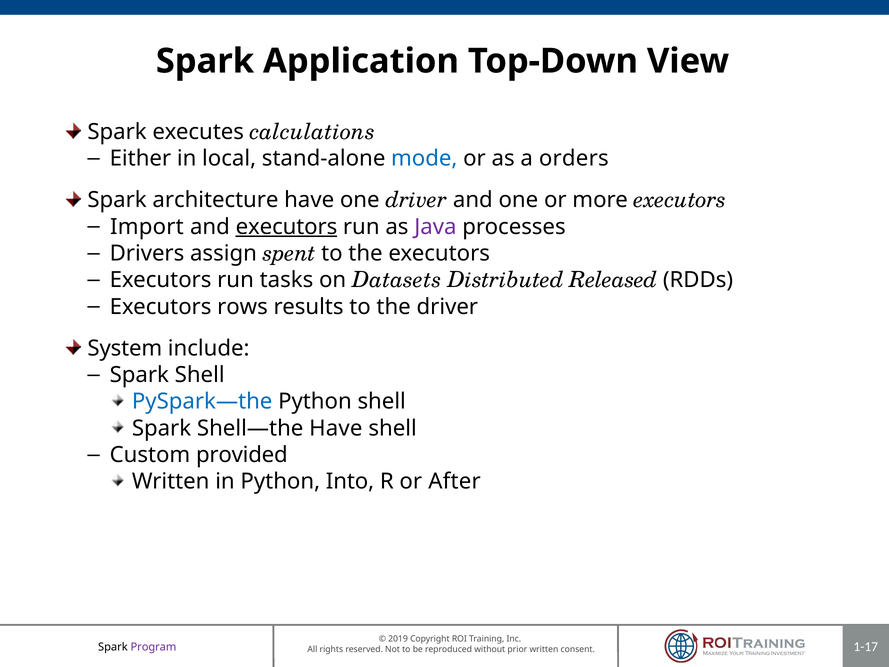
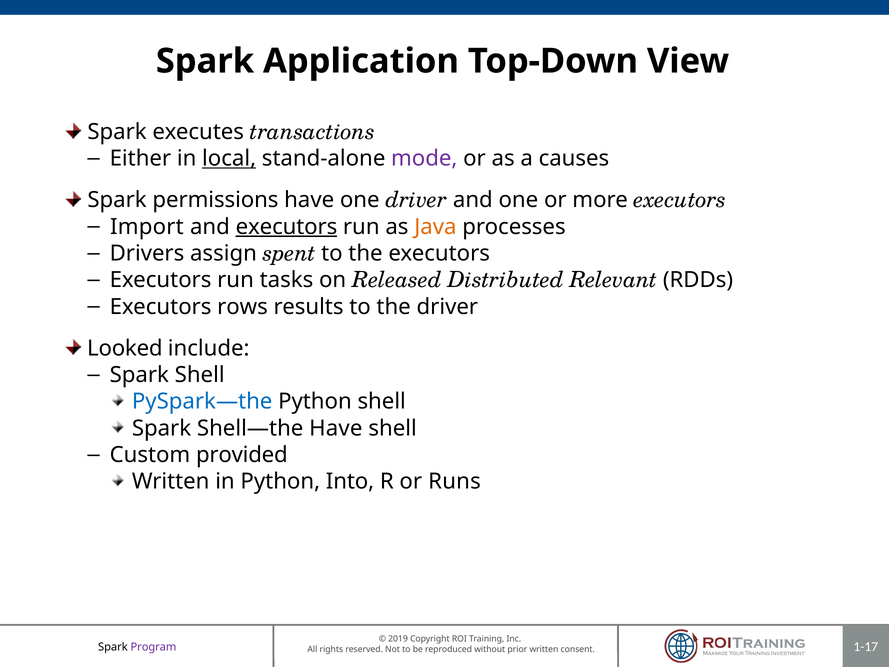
calculations: calculations -> transactions (313, 132)
local underline: none -> present (229, 158)
mode colour: blue -> purple (424, 158)
orders: orders -> causes (574, 158)
architecture: architecture -> permissions (215, 200)
Java colour: purple -> orange (435, 227)
Datasets: Datasets -> Released (397, 280)
Released: Released -> Relevant (613, 280)
System: System -> Looked (125, 348)
After: After -> Runs (455, 481)
